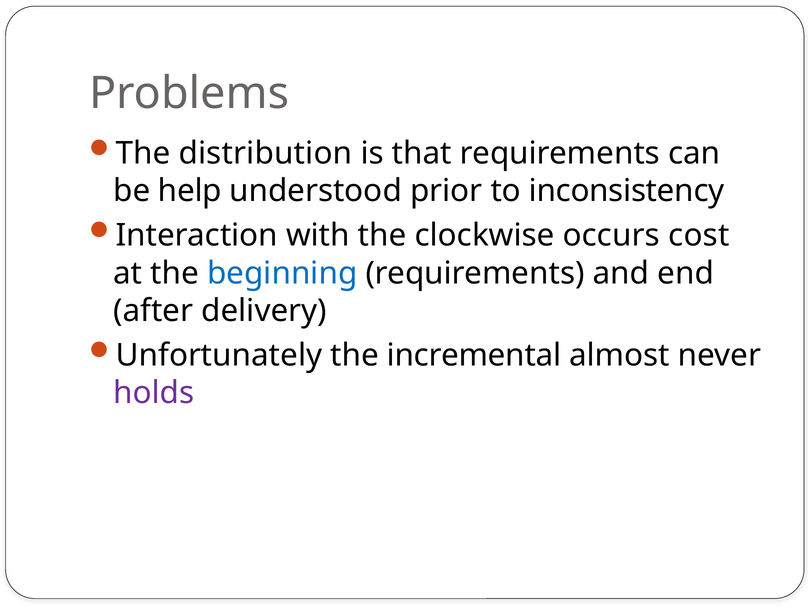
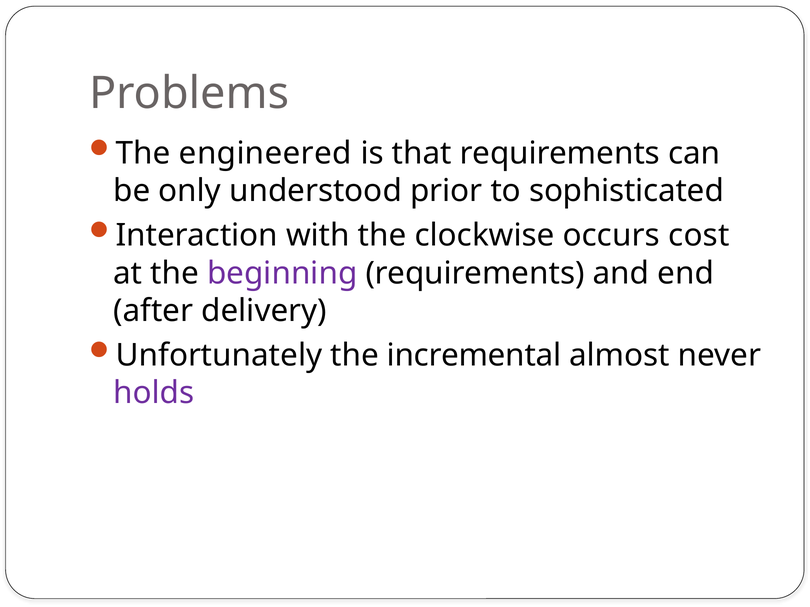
distribution: distribution -> engineered (265, 153)
help: help -> only (190, 191)
inconsistency: inconsistency -> sophisticated (627, 191)
beginning colour: blue -> purple (282, 273)
